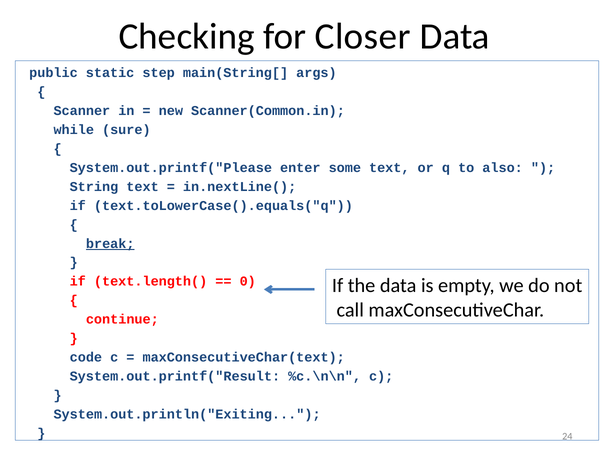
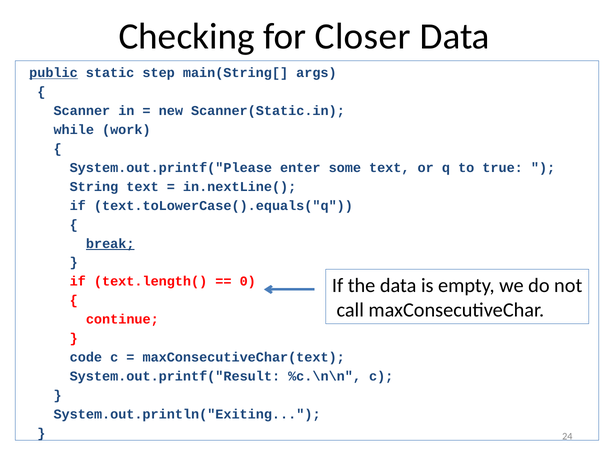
public underline: none -> present (53, 73)
Scanner(Common.in: Scanner(Common.in -> Scanner(Static.in (268, 111)
sure: sure -> work (126, 130)
also: also -> true (503, 168)
